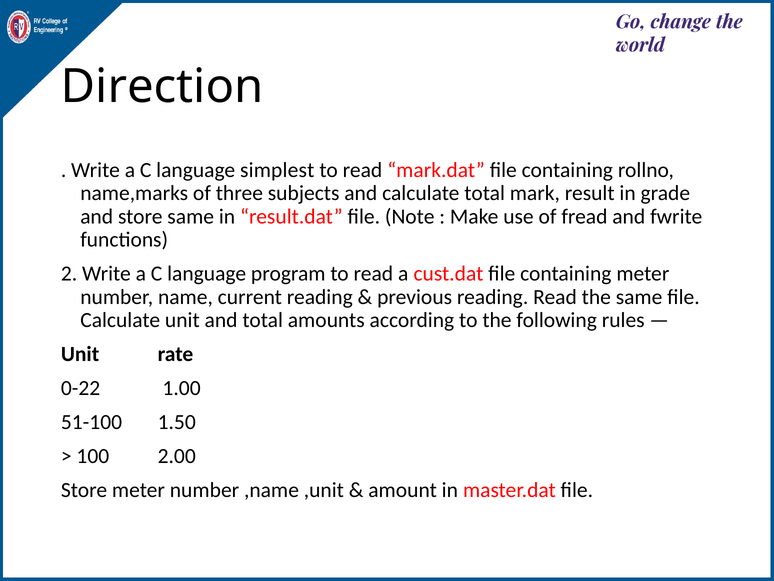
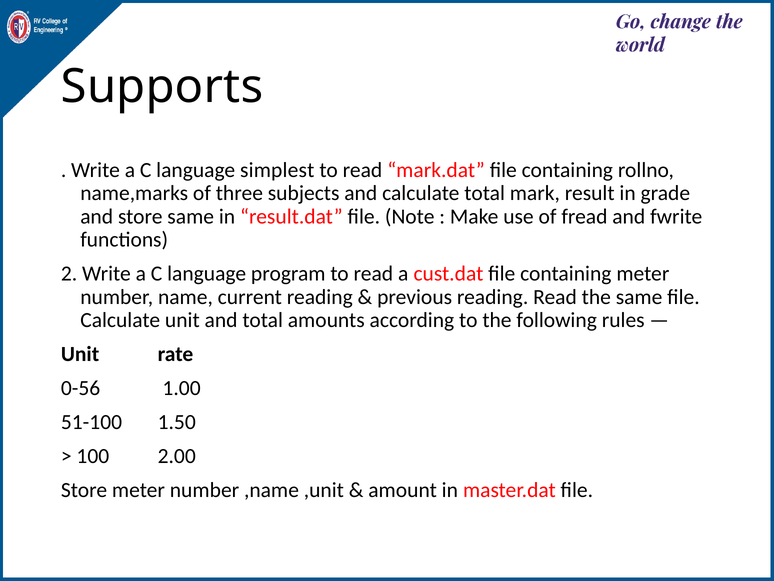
Direction: Direction -> Supports (162, 87)
0-22: 0-22 -> 0-56 (81, 388)
